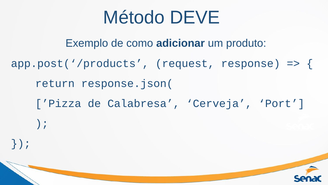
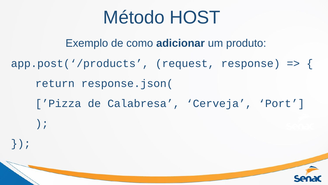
DEVE: DEVE -> HOST (195, 17)
